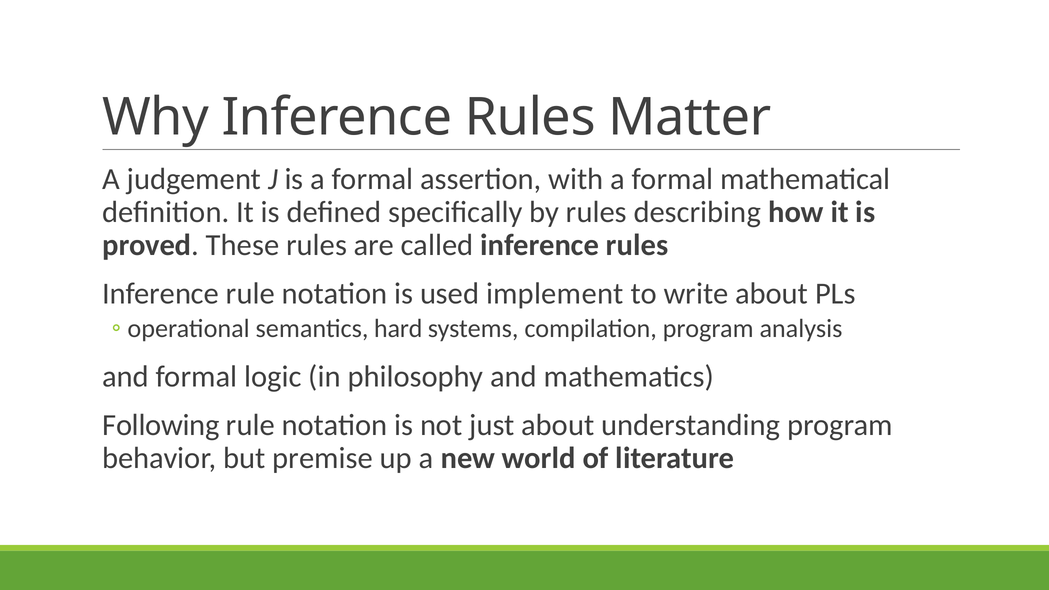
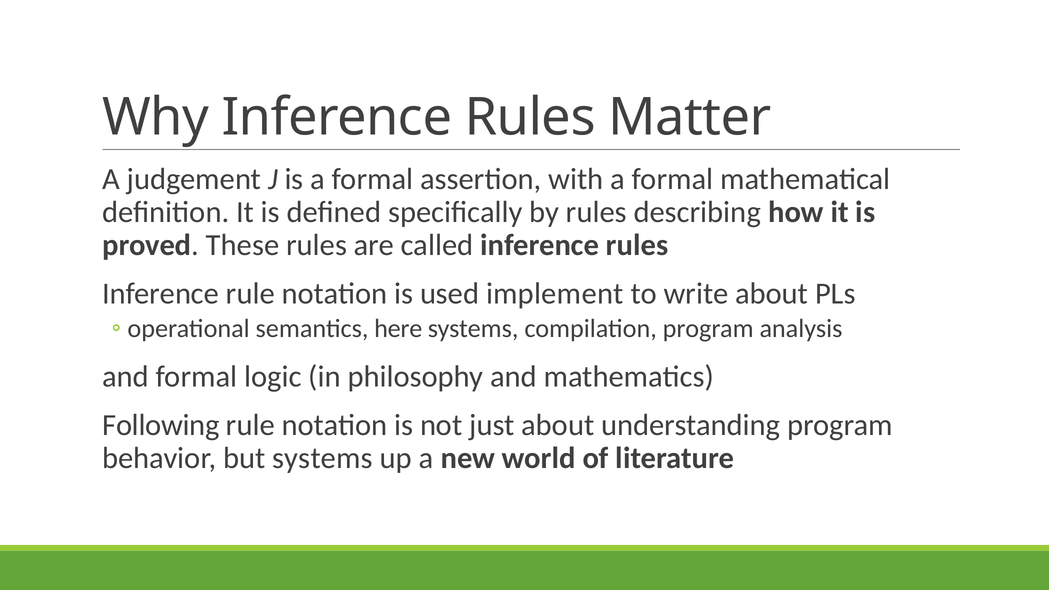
hard: hard -> here (398, 329)
but premise: premise -> systems (323, 458)
